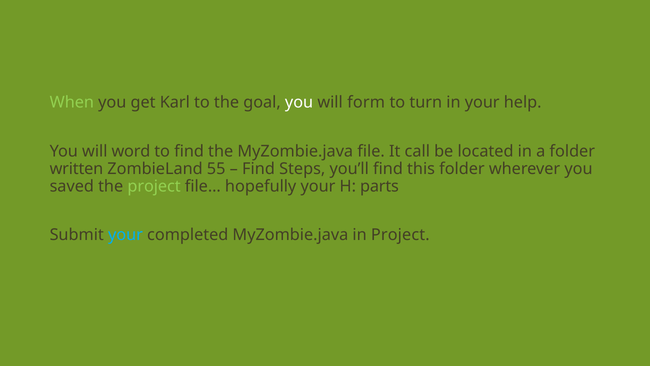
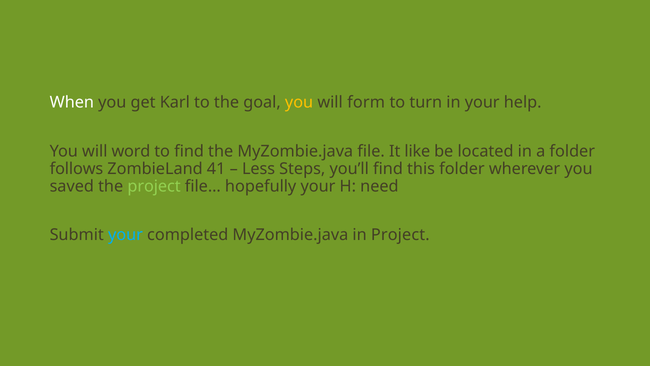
When colour: light green -> white (72, 102)
you colour: white -> yellow (299, 102)
call: call -> like (417, 151)
written: written -> follows (76, 169)
55: 55 -> 41 (216, 169)
Find: Find -> Less (259, 169)
parts: parts -> need (379, 186)
